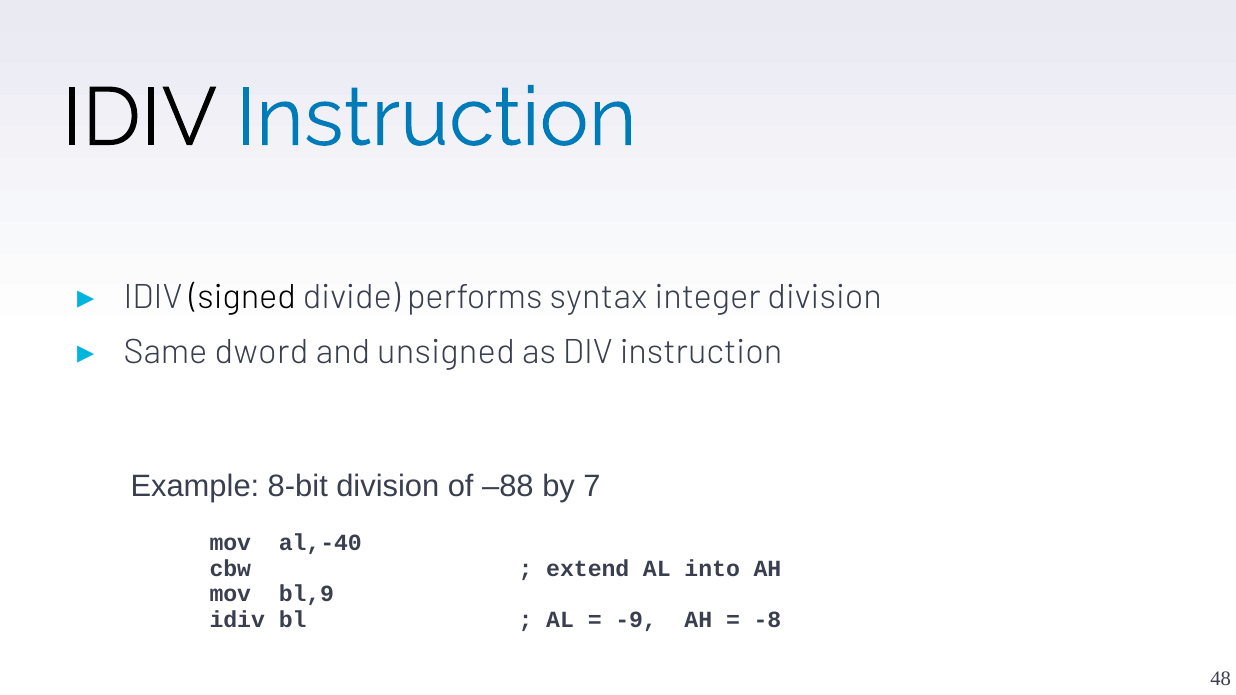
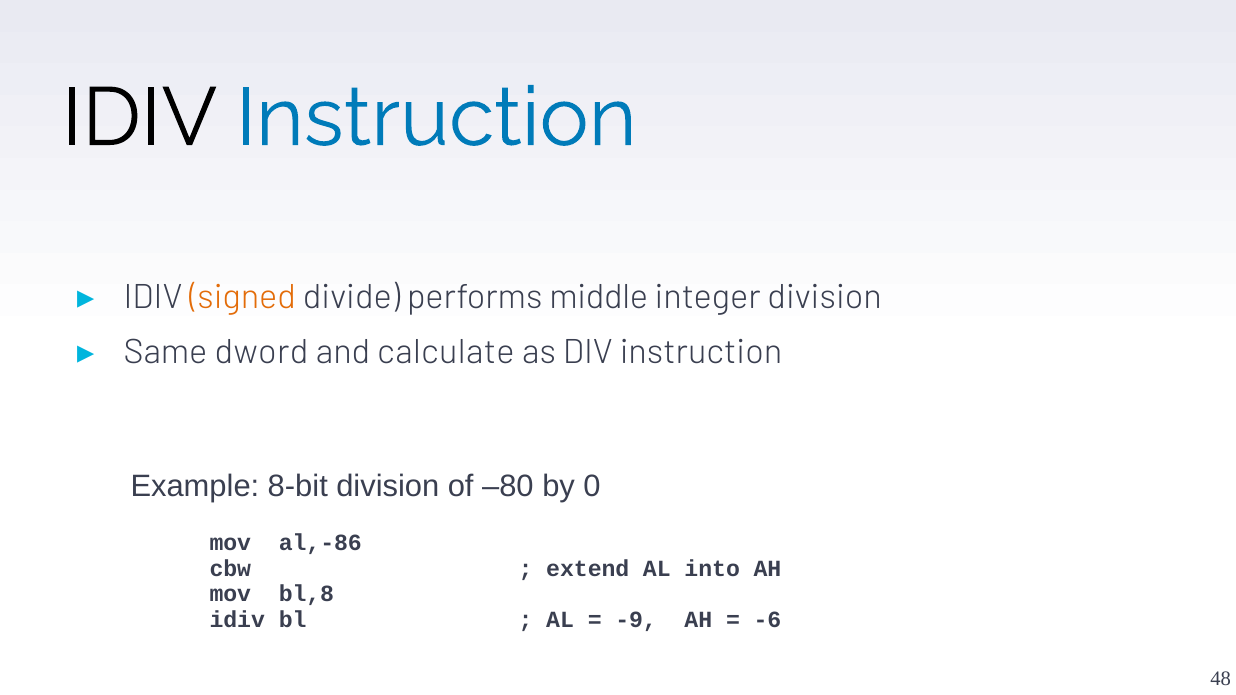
signed colour: black -> orange (243, 297)
syntax: syntax -> middle (599, 297)
unsigned: unsigned -> calculate (446, 353)
–88: –88 -> –80 (508, 486)
7: 7 -> 0 (592, 486)
al,-40: al,-40 -> al,-86 (320, 543)
bl,9: bl,9 -> bl,8 (306, 594)
-8: -8 -> -6 (767, 620)
